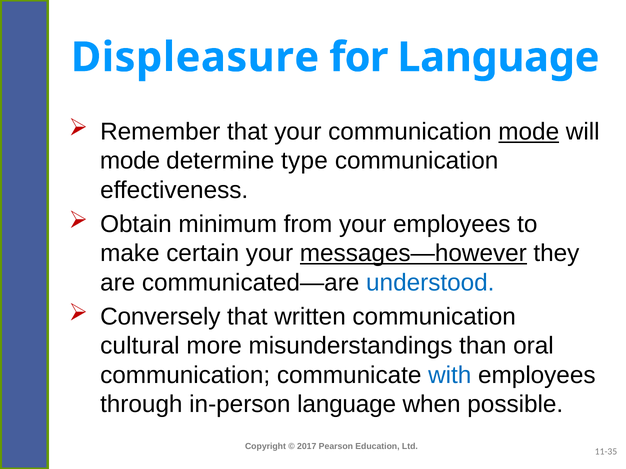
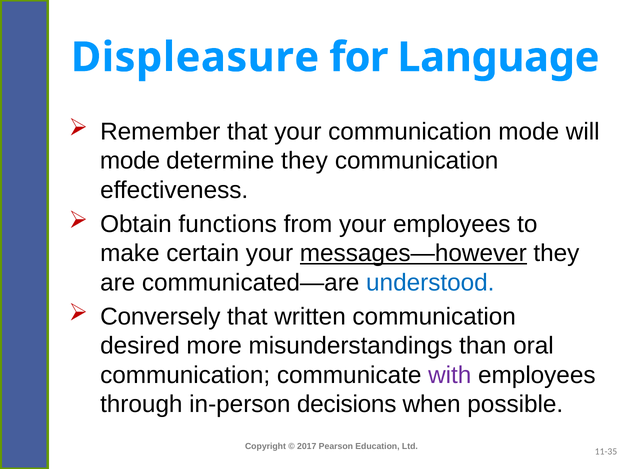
mode underline: present -> none (529, 132)
determine type: type -> they (304, 161)
minimum: minimum -> functions (228, 224)
cultural: cultural -> desired (140, 346)
with colour: blue -> purple (450, 376)
in-person language: language -> decisions (347, 405)
